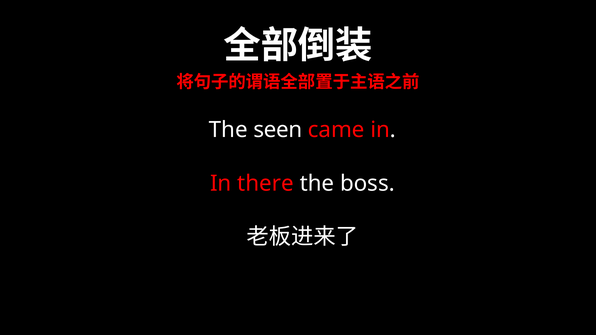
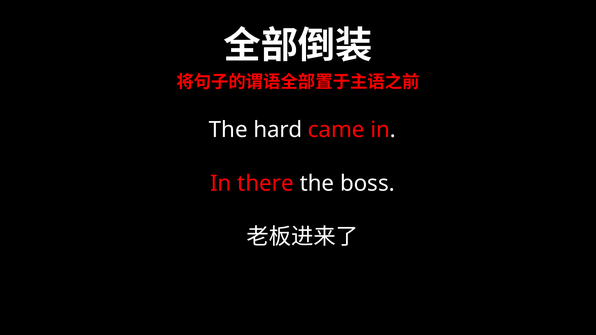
seen: seen -> hard (278, 130)
